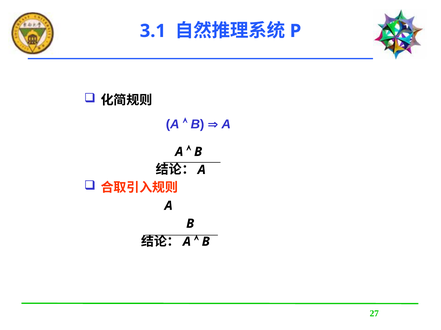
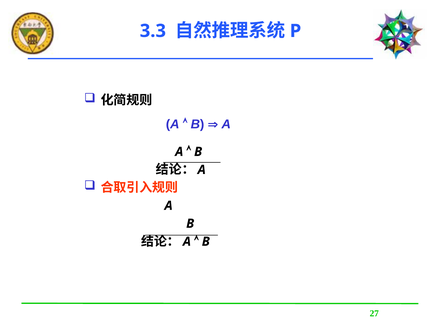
3.1: 3.1 -> 3.3 (153, 31)
